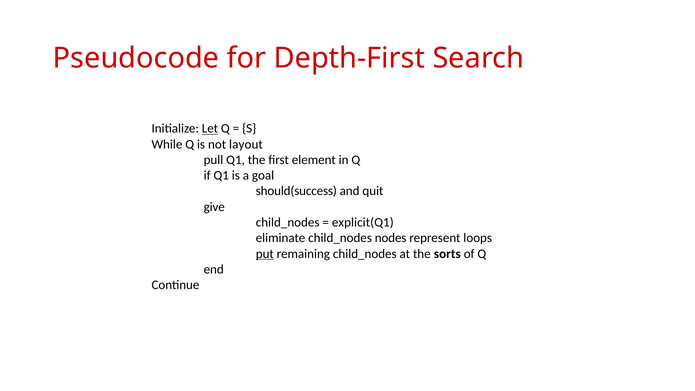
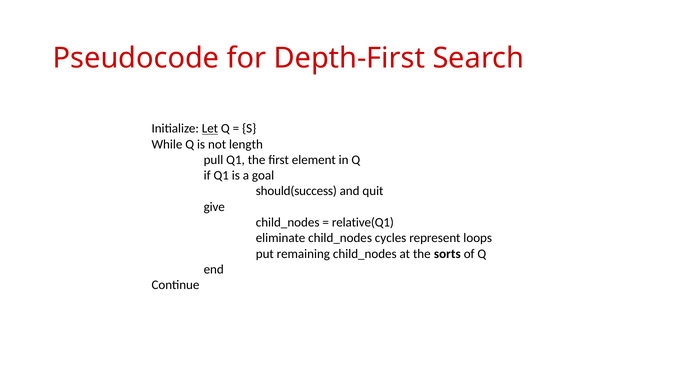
layout: layout -> length (246, 144)
explicit(Q1: explicit(Q1 -> relative(Q1 (363, 222)
nodes: nodes -> cycles (391, 238)
put underline: present -> none (265, 254)
